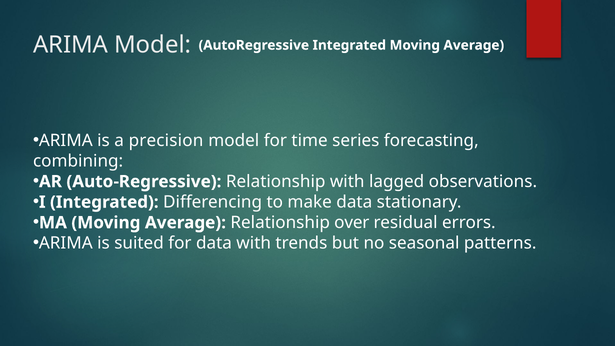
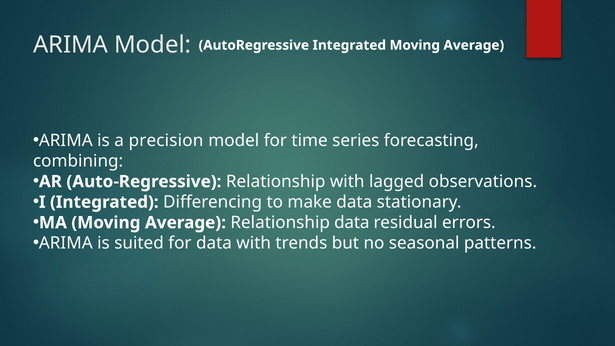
Relationship over: over -> data (352, 223)
